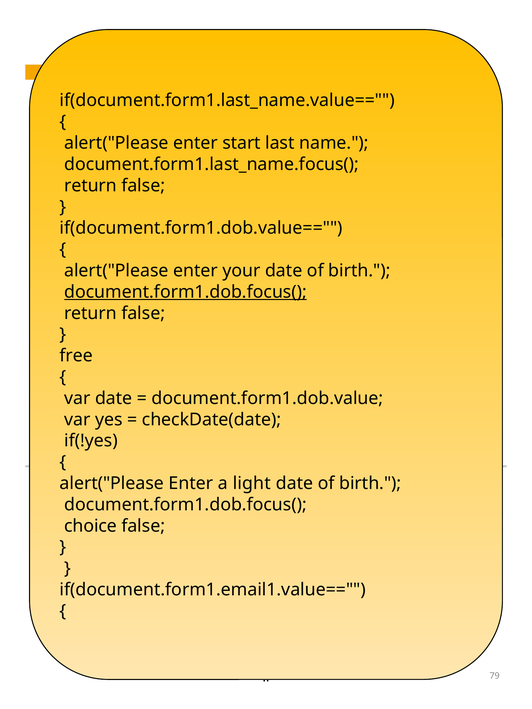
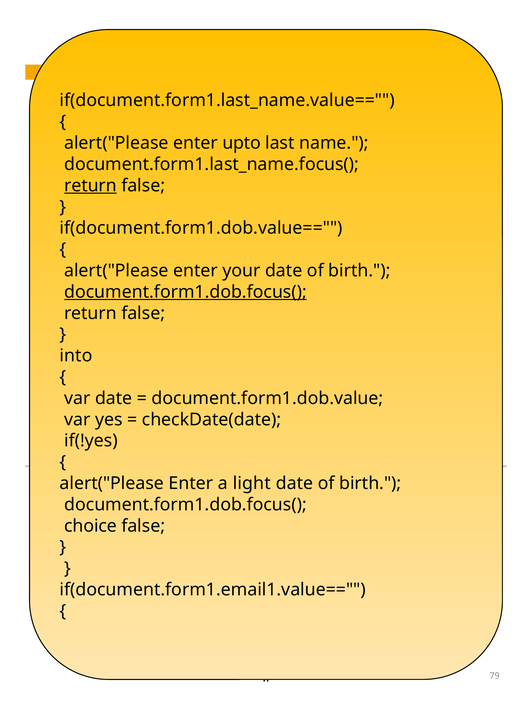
start: start -> upto (242, 143)
return underline: none -> present (91, 186)
free: free -> into (76, 356)
